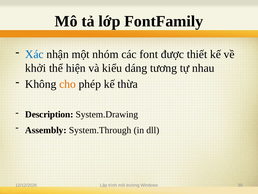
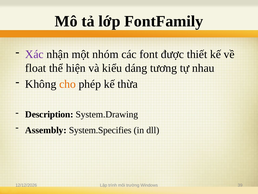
Xác colour: blue -> purple (34, 54)
khởi: khởi -> float (36, 68)
System.Through: System.Through -> System.Specifies (100, 130)
